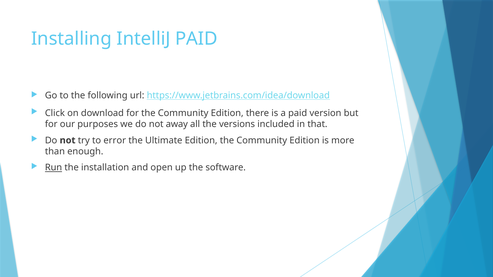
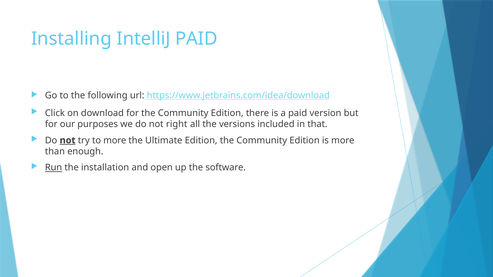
away: away -> right (177, 124)
not underline: none -> present (68, 140)
to error: error -> more (115, 140)
